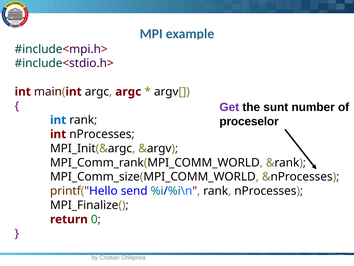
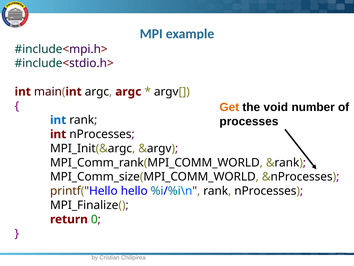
Get colour: purple -> orange (229, 107)
sunt: sunt -> void (276, 107)
proceselor: proceselor -> processes (249, 121)
send: send -> hello (134, 191)
